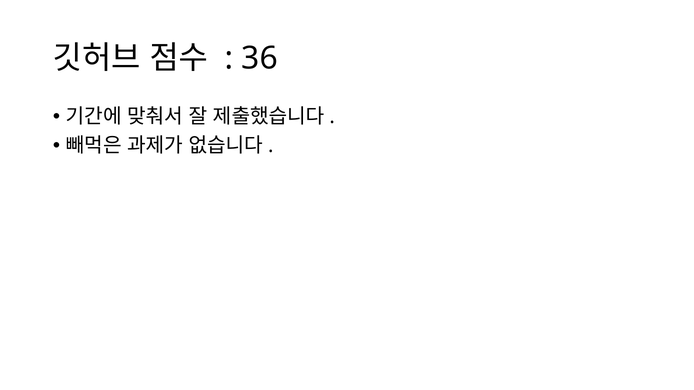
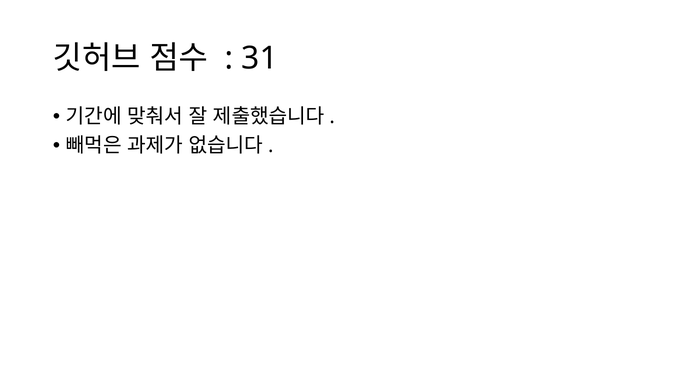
36: 36 -> 31 (260, 58)
